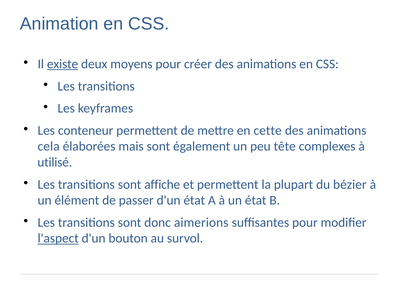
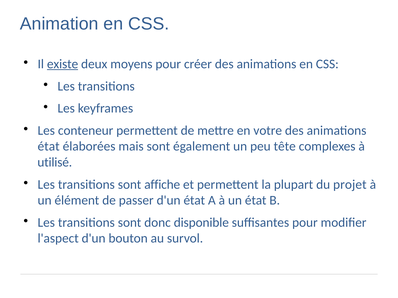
cette: cette -> votre (268, 131)
cela: cela -> état (49, 147)
bézier: bézier -> projet (350, 185)
aimerions: aimerions -> disponible (201, 223)
l'aspect underline: present -> none (58, 239)
